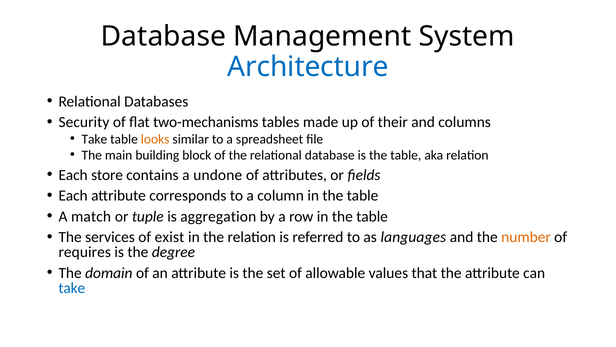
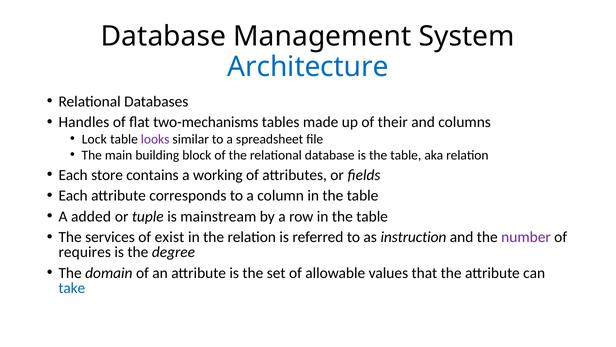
Security: Security -> Handles (84, 122)
Take: Take -> Lock (94, 139)
looks colour: orange -> purple (155, 139)
undone: undone -> working (218, 175)
match: match -> added (91, 216)
aggregation: aggregation -> mainstream (218, 216)
languages: languages -> instruction (413, 237)
number colour: orange -> purple (526, 237)
